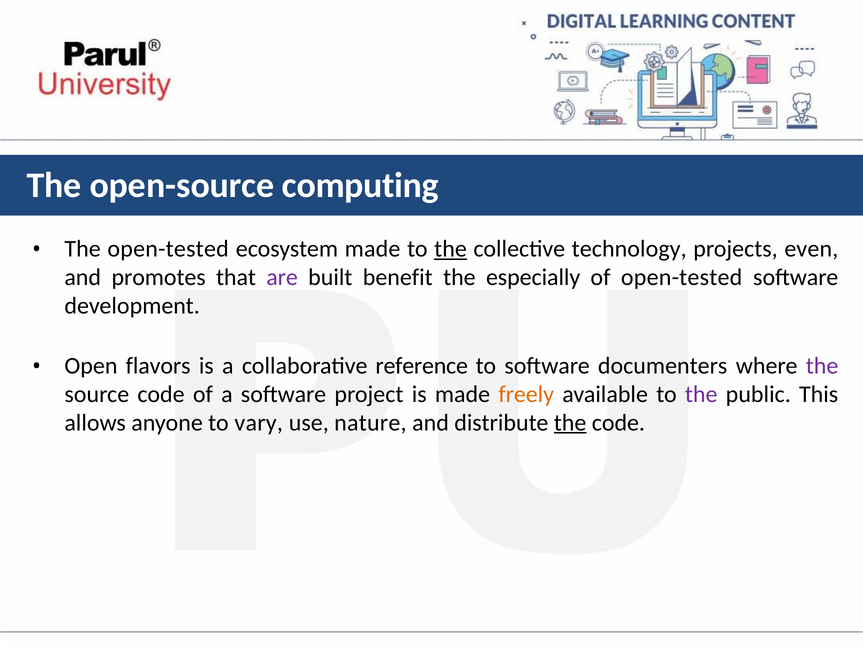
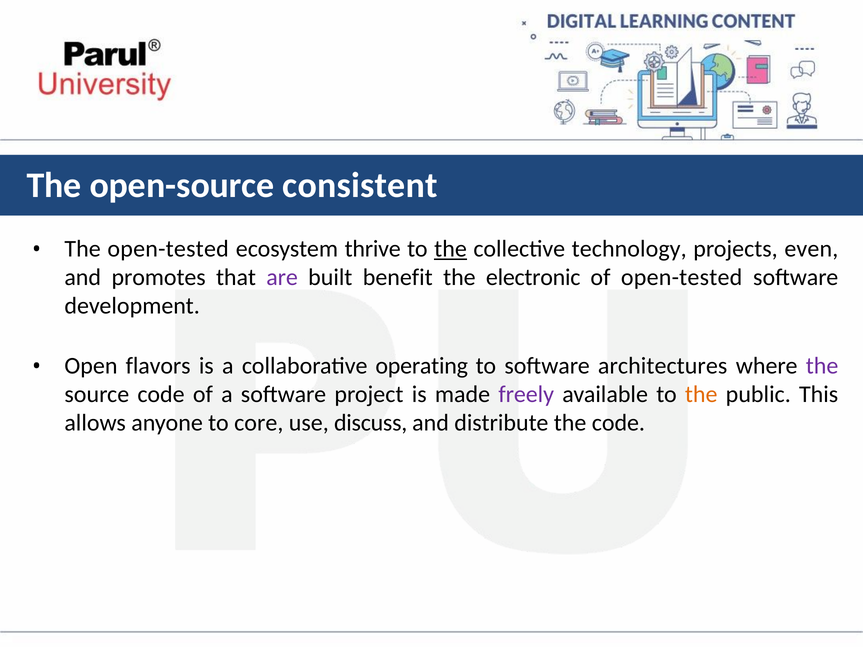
computing: computing -> consistent (360, 186)
ecosystem made: made -> thrive (373, 249)
especially: especially -> electronic (533, 277)
reference: reference -> operating (422, 366)
documenters: documenters -> architectures (663, 366)
freely colour: orange -> purple (526, 394)
the colour: purple -> orange (701, 394)
vary: vary -> core (259, 423)
nature: nature -> discuss (371, 423)
the underline: present -> none (570, 423)
